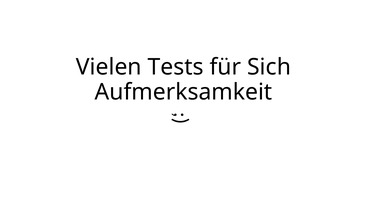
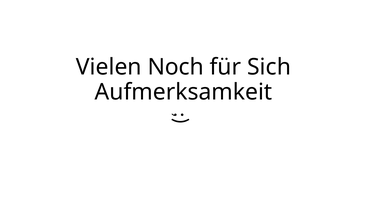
Tests: Tests -> Noch (176, 67)
